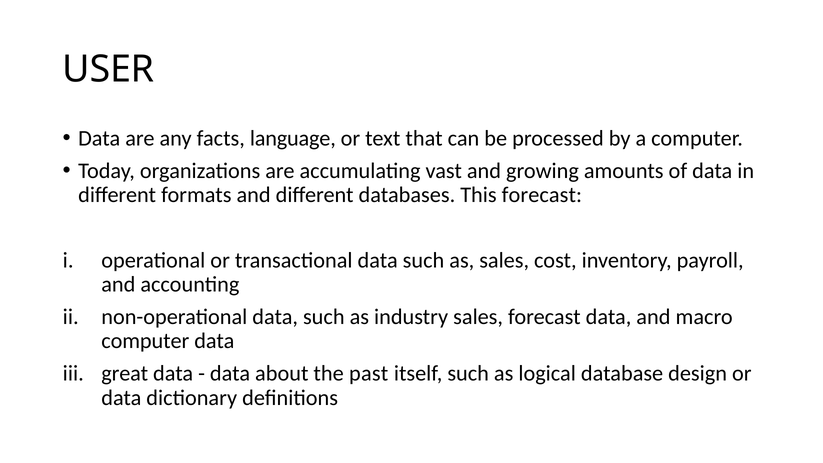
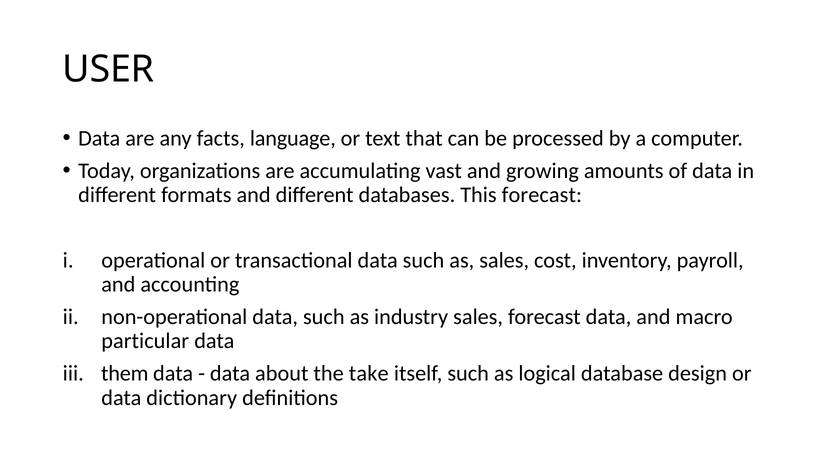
computer: computer -> particular (145, 341)
great: great -> them (125, 374)
past: past -> take (369, 374)
